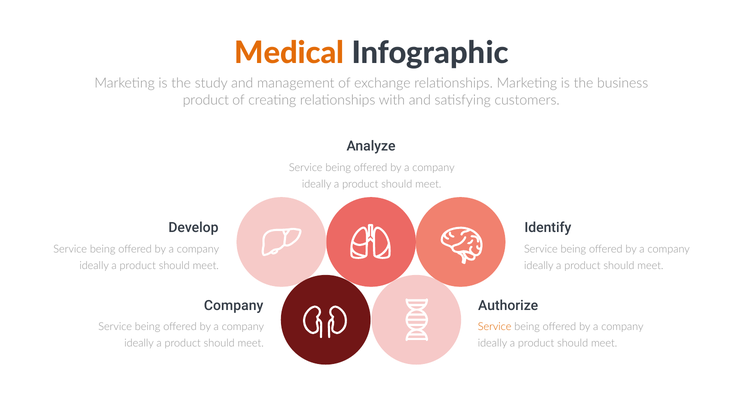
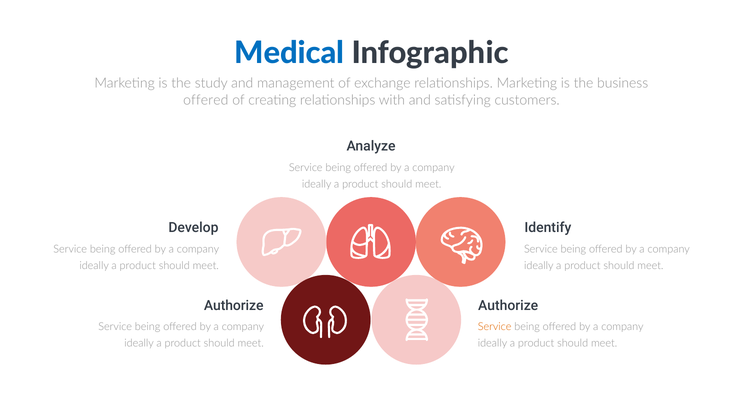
Medical colour: orange -> blue (289, 53)
product: product -> offered (206, 100)
Company: Company -> Authorize (234, 305)
